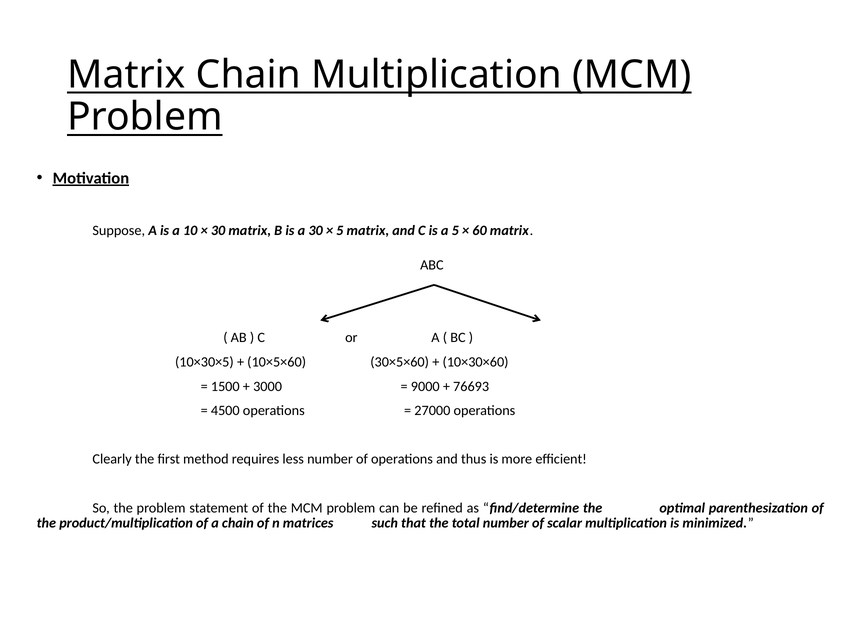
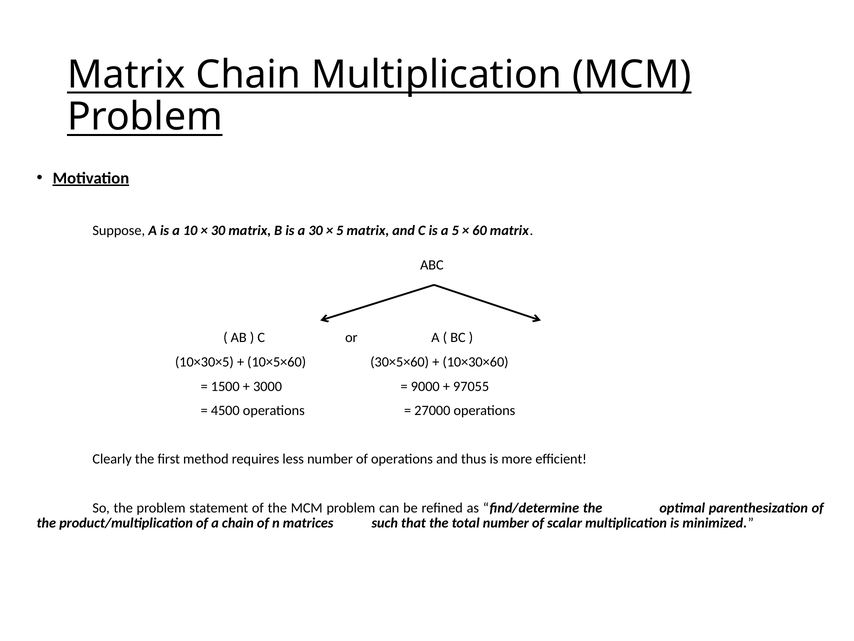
76693: 76693 -> 97055 (471, 386)
